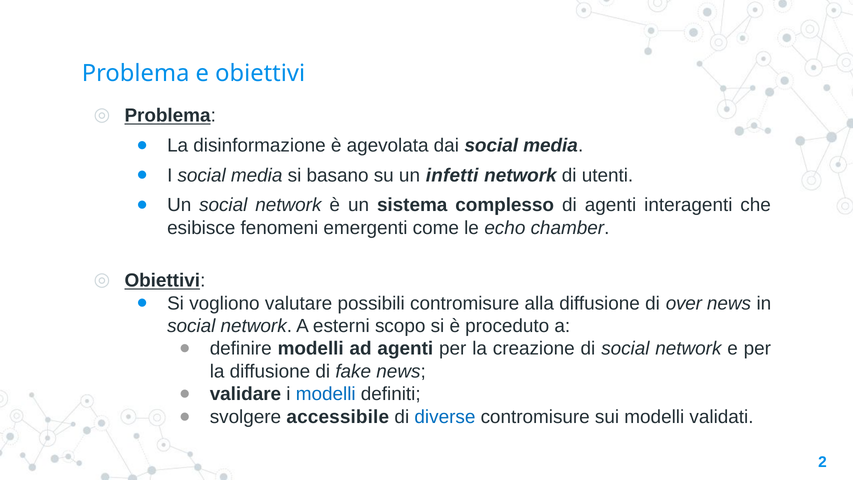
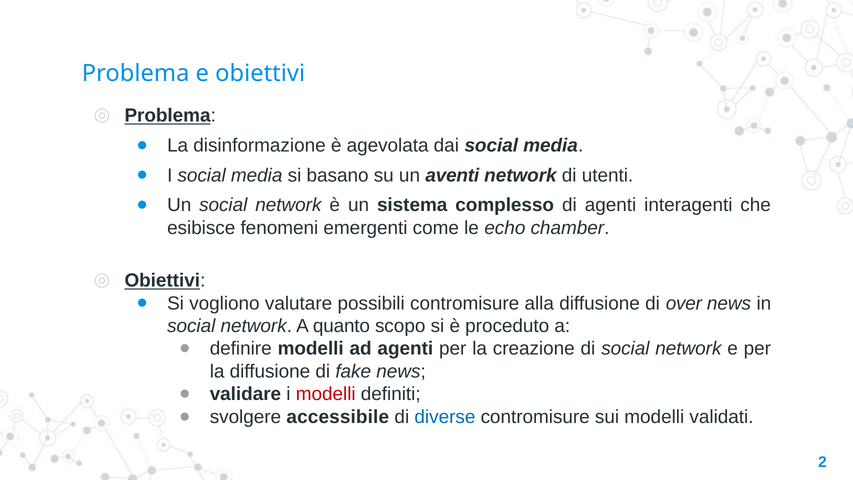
infetti: infetti -> aventi (452, 175)
esterni: esterni -> quanto (341, 326)
modelli colour: blue -> red (326, 394)
